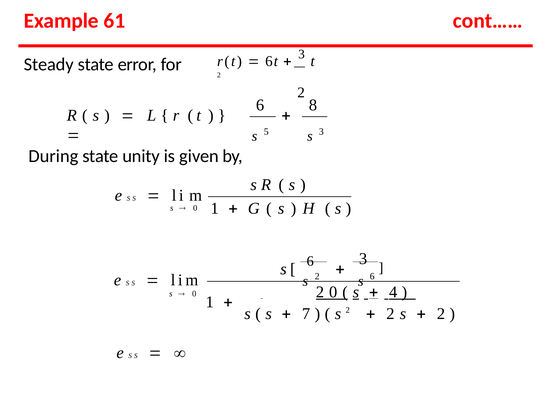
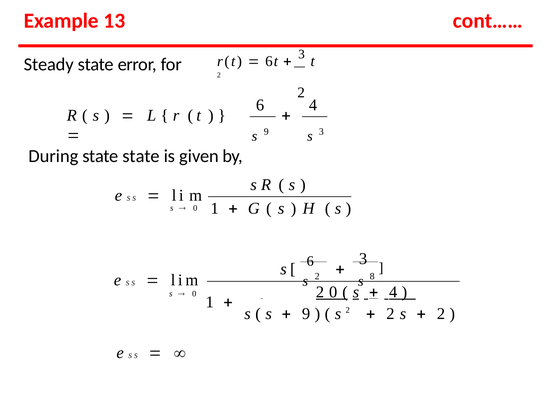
61: 61 -> 13 (114, 21)
6 8: 8 -> 4 (313, 105)
s 5: 5 -> 9 (266, 132)
state unity: unity -> state (141, 156)
s 6: 6 -> 8 (372, 277)
7: 7 -> 9 (306, 314)
